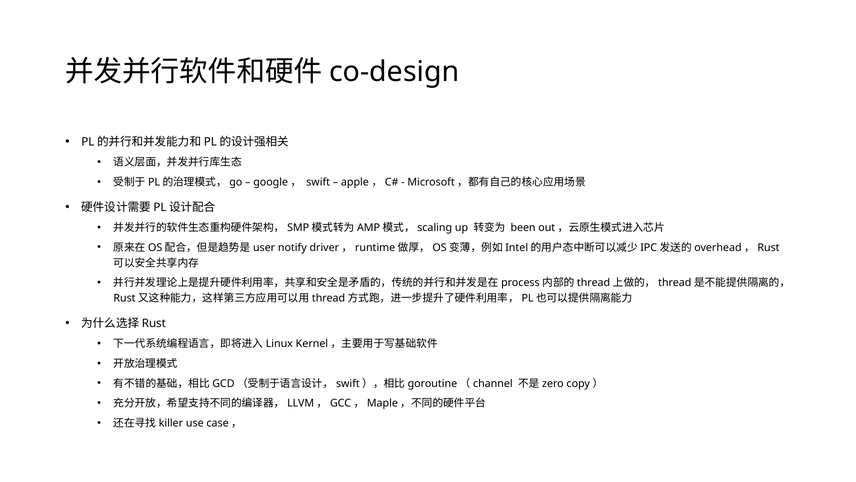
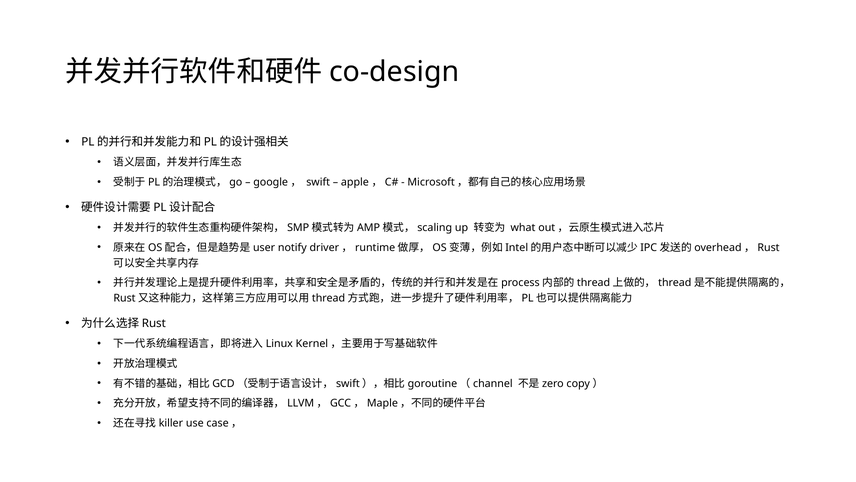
been: been -> what (523, 228)
